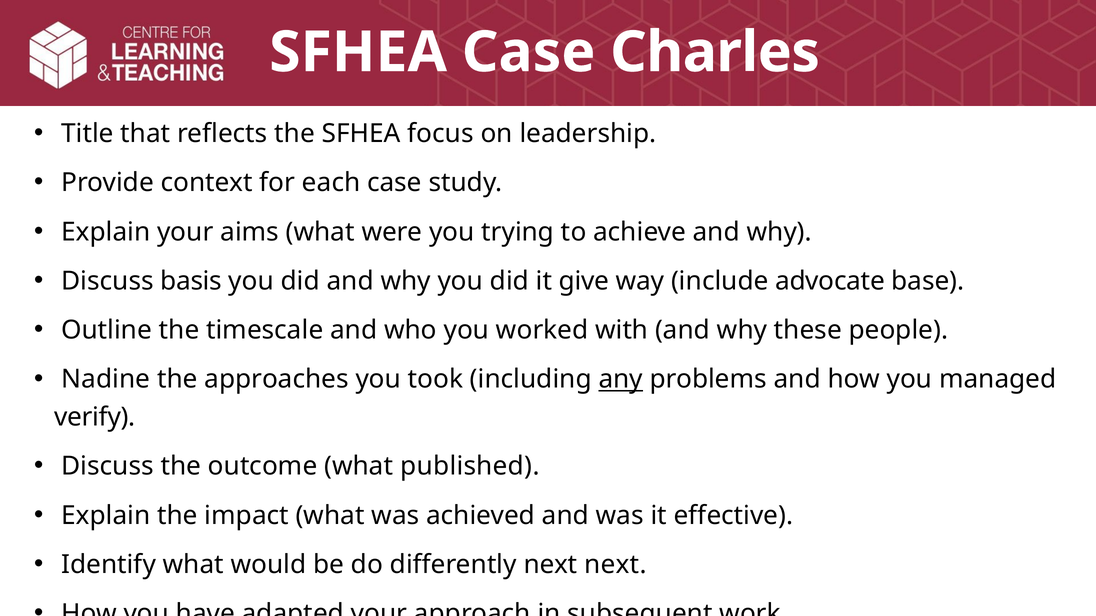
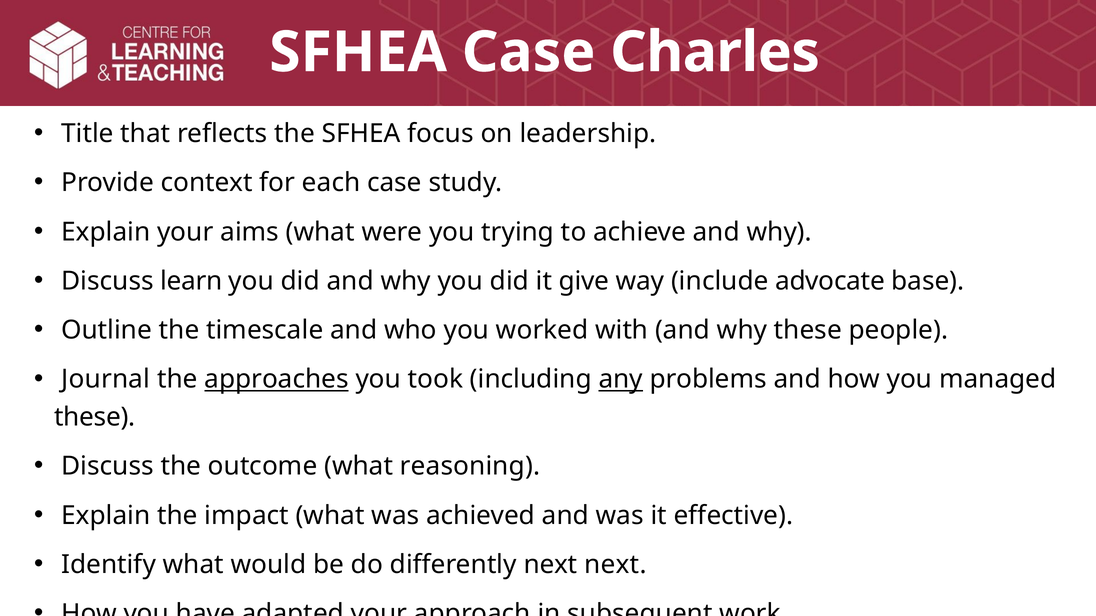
basis: basis -> learn (191, 281)
Nadine: Nadine -> Journal (106, 380)
approaches underline: none -> present (277, 380)
verify: verify -> these (95, 417)
published: published -> reasoning (470, 467)
